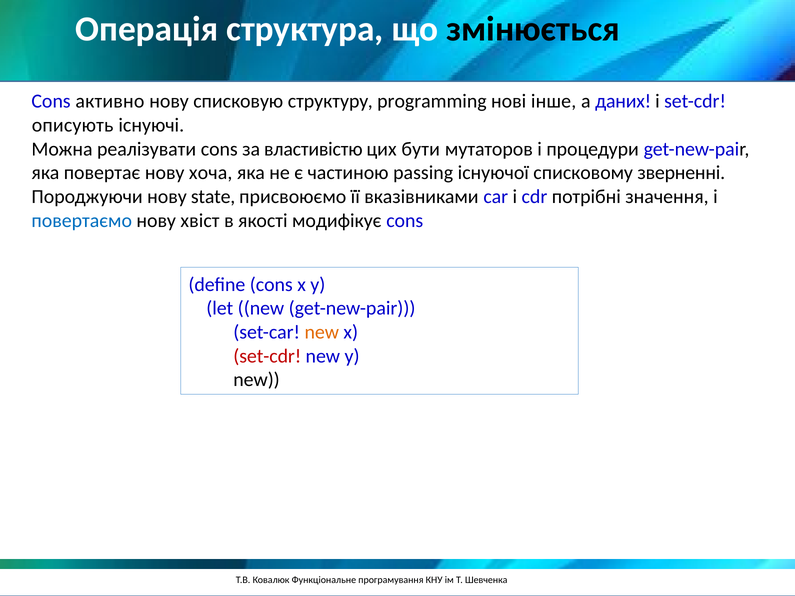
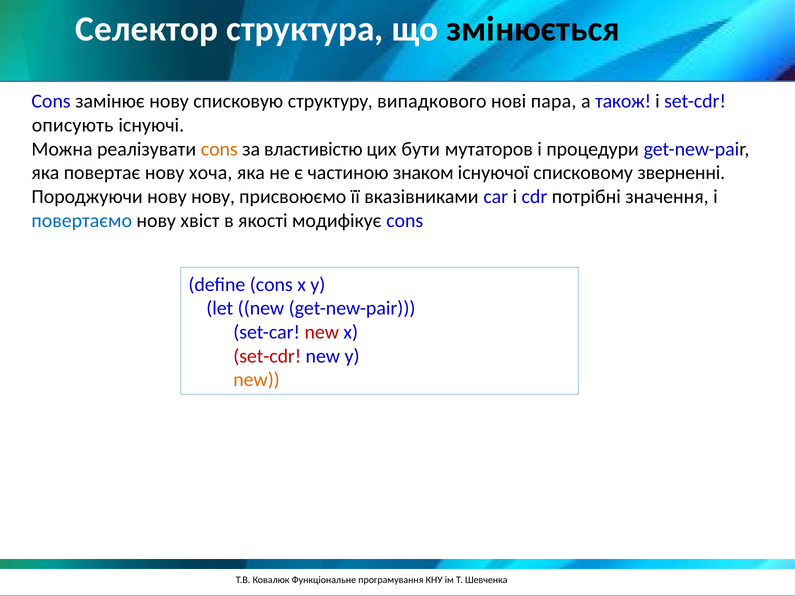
Операція: Операція -> Селектор (147, 29)
активно: активно -> замінює (110, 101)
programming: programming -> випадкового (432, 101)
інше: інше -> пара (554, 101)
даних: даних -> також (623, 101)
cons colour: black -> orange (219, 149)
passing: passing -> знаком (423, 173)
нову state: state -> нову (213, 197)
new colour: orange -> red (322, 332)
new colour: black -> orange (257, 380)
